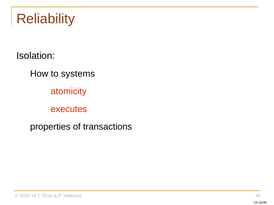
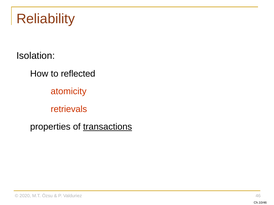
systems: systems -> reflected (78, 74)
executes: executes -> retrievals (69, 109)
transactions underline: none -> present (108, 127)
